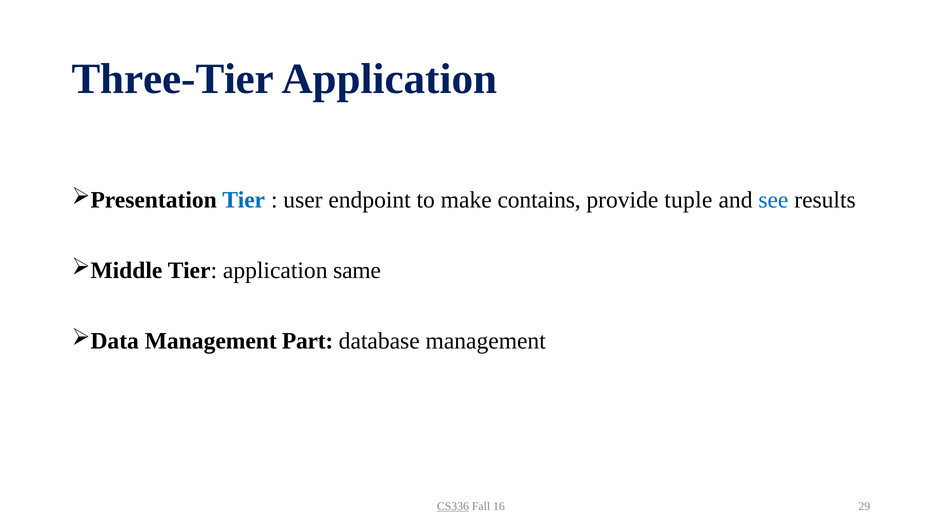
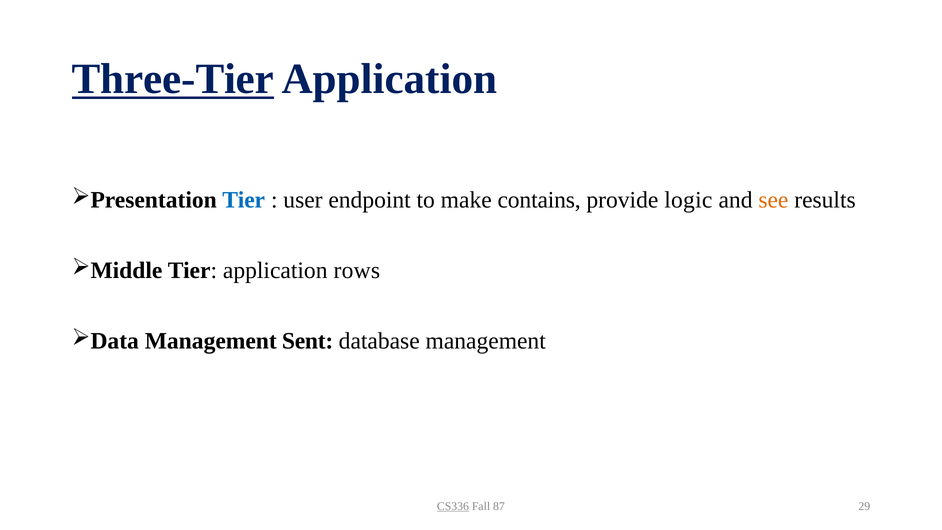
Three-Tier underline: none -> present (173, 79)
tuple: tuple -> logic (688, 200)
see colour: blue -> orange (773, 200)
same: same -> rows (357, 270)
Part: Part -> Sent (308, 341)
16: 16 -> 87 (499, 506)
